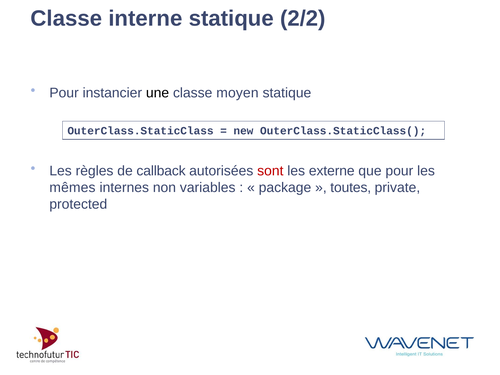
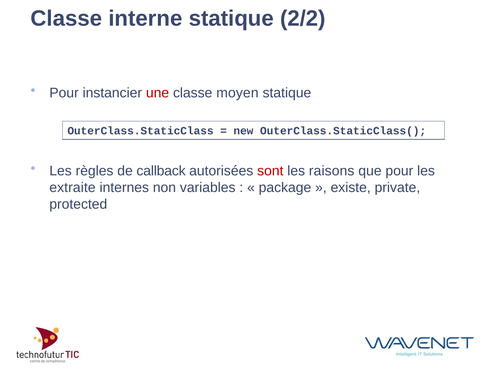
une colour: black -> red (158, 93)
externe: externe -> raisons (332, 171)
mêmes: mêmes -> extraite (72, 187)
toutes: toutes -> existe (351, 187)
